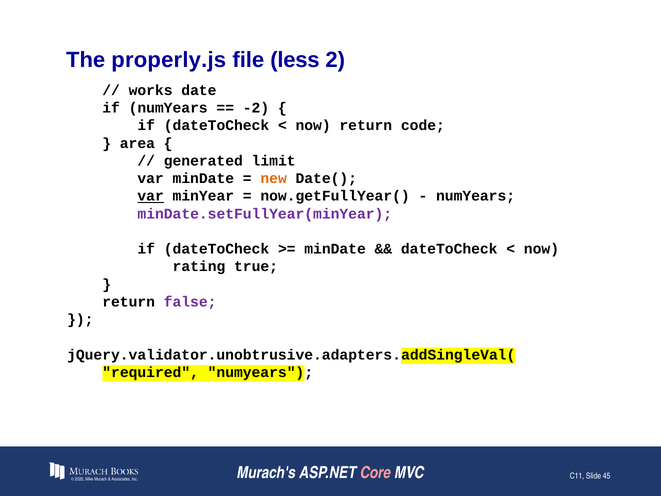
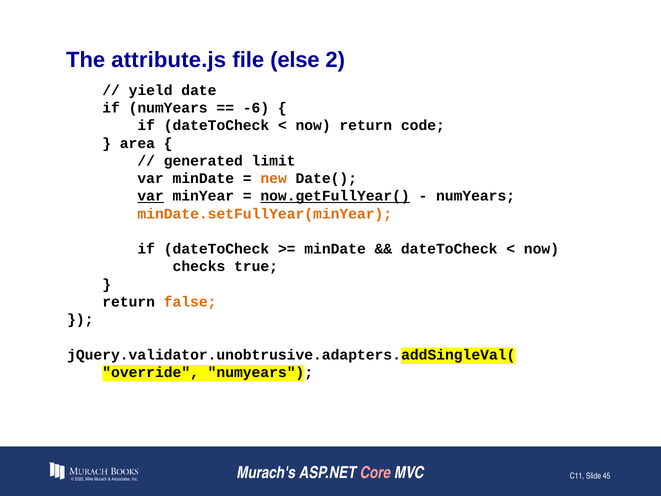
properly.js: properly.js -> attribute.js (169, 60)
less: less -> else (295, 60)
works: works -> yield (151, 90)
-2: -2 -> -6 (256, 108)
now.getFullYear( underline: none -> present (335, 196)
minDate.setFullYear(minYear colour: purple -> orange (265, 214)
rating: rating -> checks (199, 266)
false colour: purple -> orange (190, 302)
required: required -> override (151, 372)
